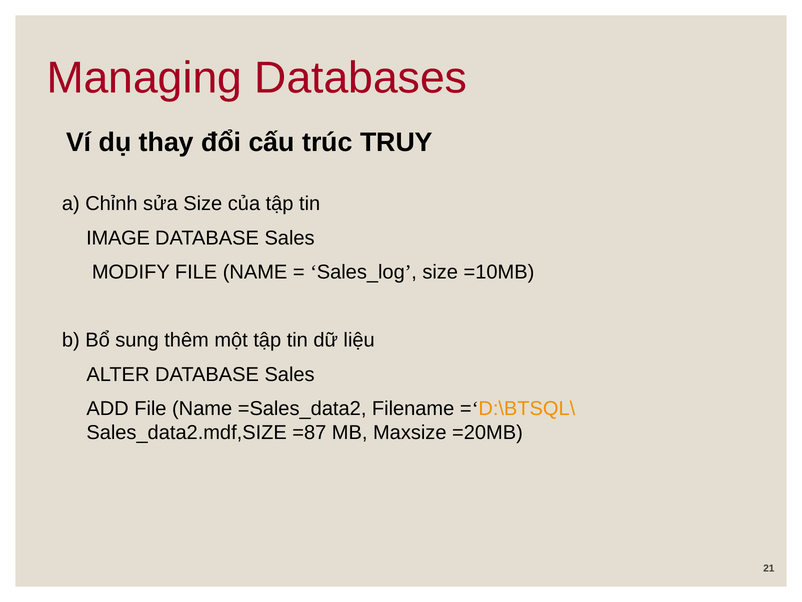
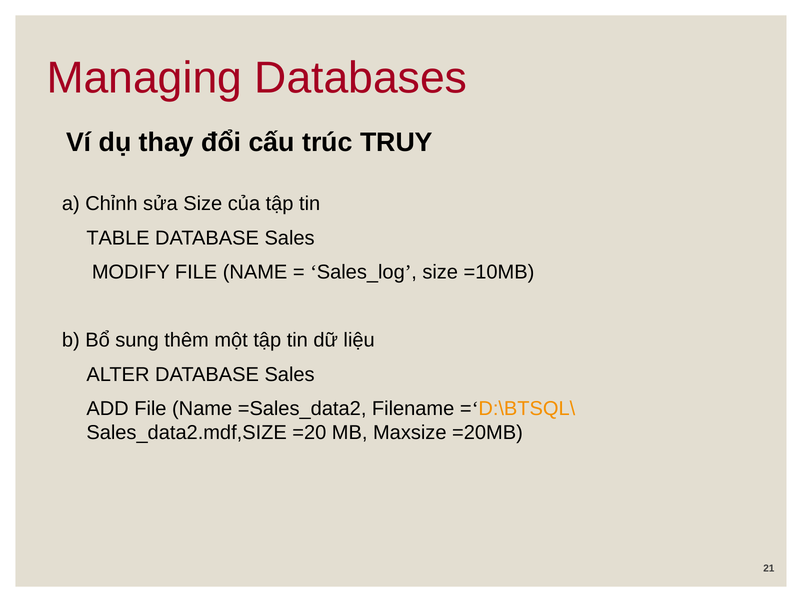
IMAGE: IMAGE -> TABLE (118, 238)
=87: =87 -> =20 (309, 432)
